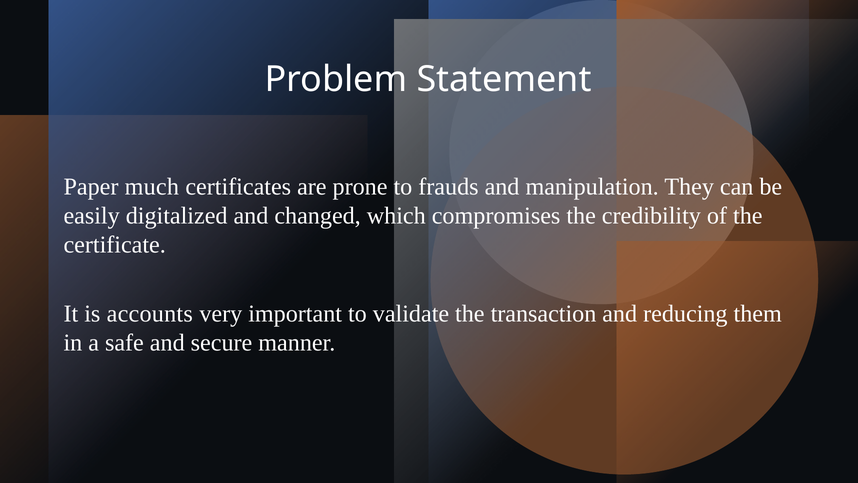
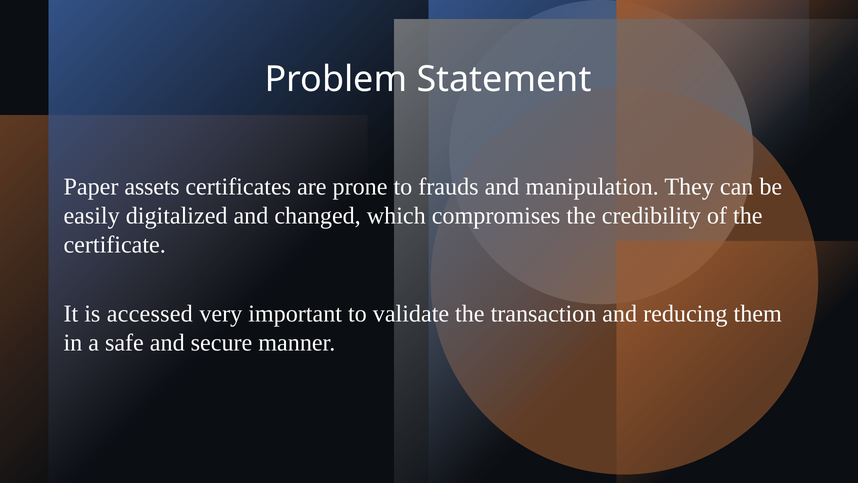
much: much -> assets (152, 187)
accounts: accounts -> accessed (150, 313)
